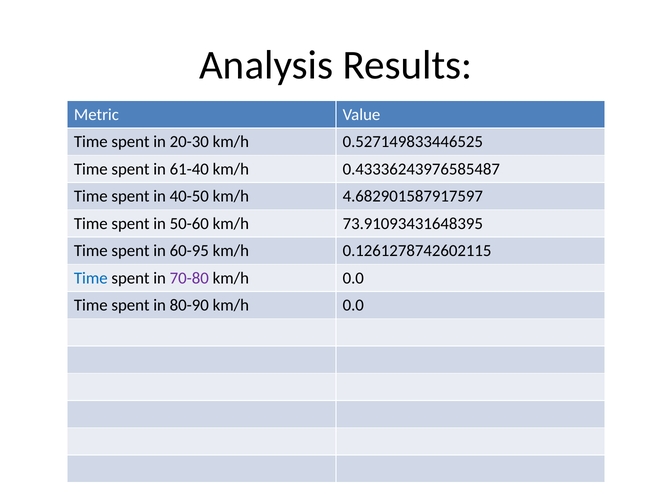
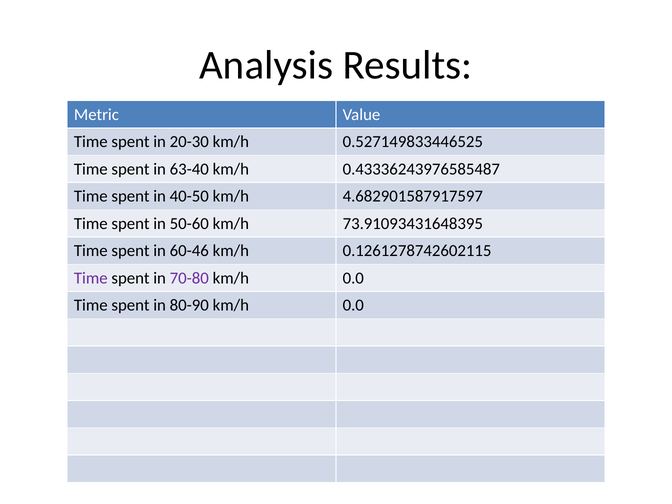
61-40: 61-40 -> 63-40 (189, 169)
60-95: 60-95 -> 60-46 (189, 251)
Time colour: blue -> purple (91, 278)
